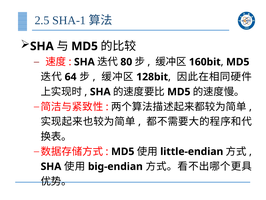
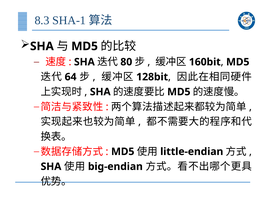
2.5: 2.5 -> 8.3 (42, 20)
